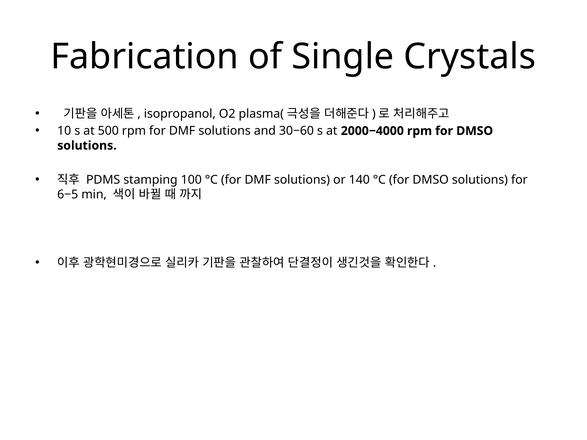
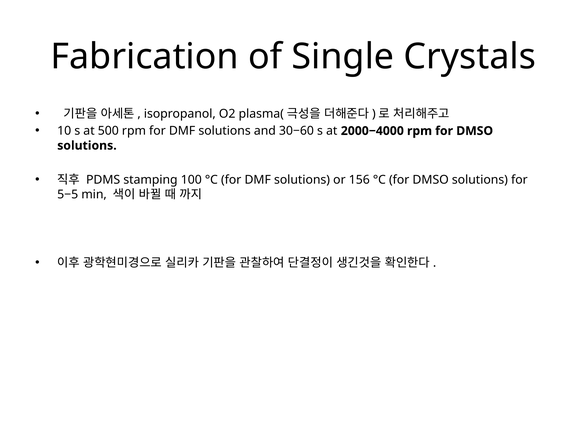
140: 140 -> 156 (359, 180)
6−5: 6−5 -> 5−5 (68, 195)
